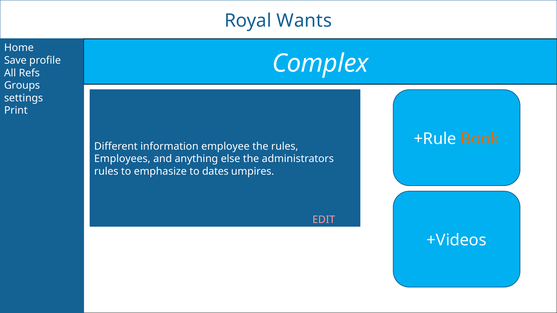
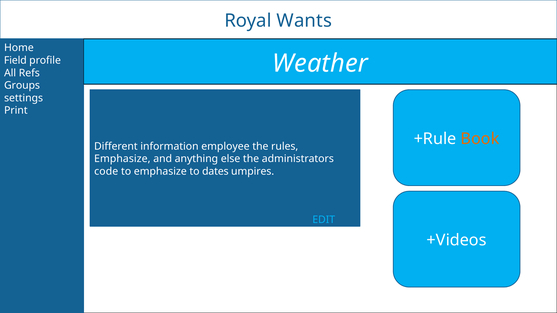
Complex: Complex -> Weather (320, 63)
Save: Save -> Field (15, 60)
Employees: Employees -> Emphasize (122, 159)
rules: rules -> code (106, 171)
EDIT colour: pink -> light blue (324, 220)
